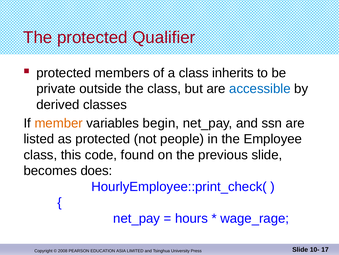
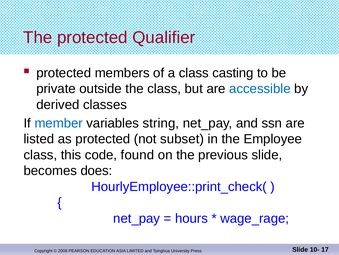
inherits: inherits -> casting (233, 73)
member colour: orange -> blue (59, 123)
begin: begin -> string (161, 123)
people: people -> subset (182, 139)
